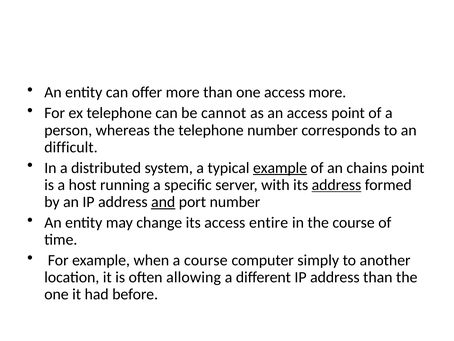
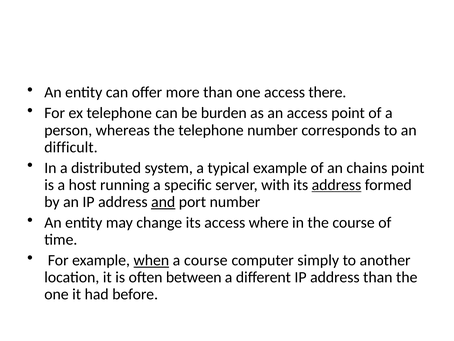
access more: more -> there (327, 92)
cannot: cannot -> burden (224, 113)
example underline: present -> none (280, 168)
entire: entire -> where (269, 222)
when underline: none -> present (151, 260)
allowing: allowing -> between (194, 277)
